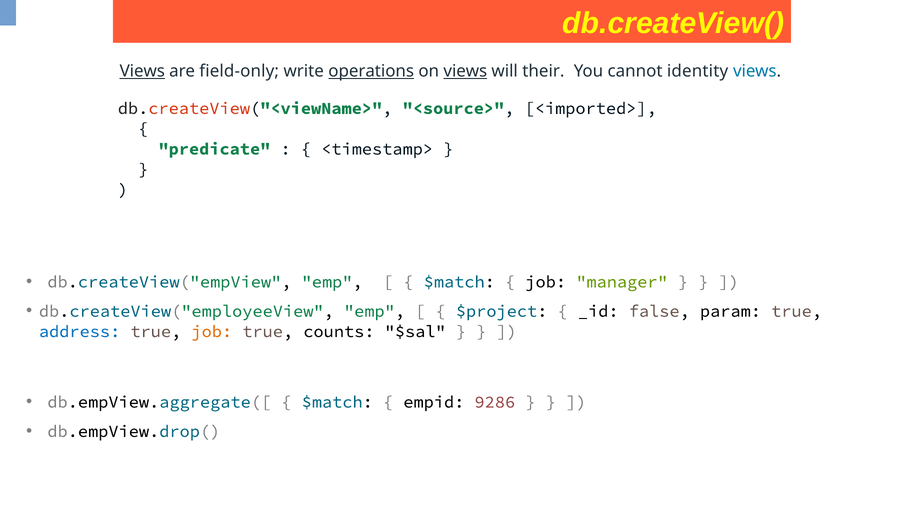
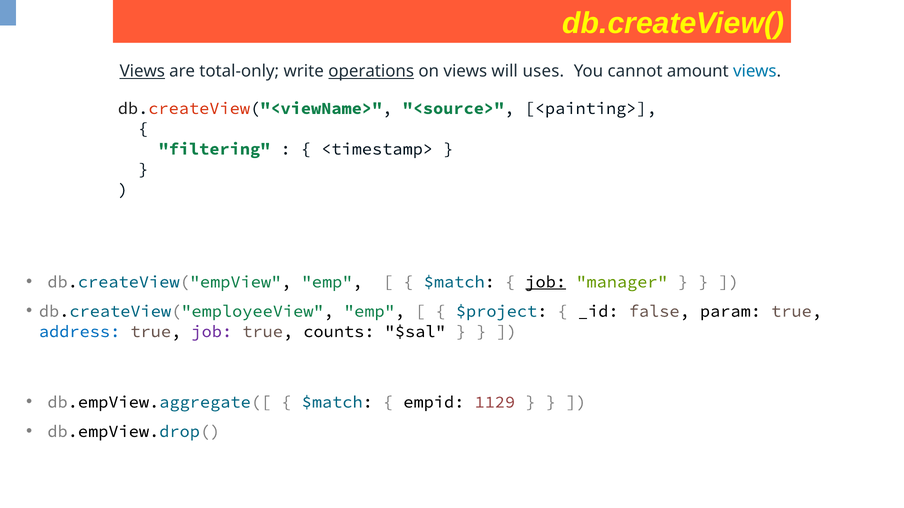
field-only: field-only -> total-only (239, 71)
views underline: present -> none (465, 71)
their: their -> uses (543, 71)
identity: identity -> amount (698, 71)
<imported>: <imported> -> <painting> (591, 108)
predicate: predicate -> filtering (214, 149)
job underline: none -> present (546, 282)
job colour: orange -> purple (212, 332)
9286: 9286 -> 1129 (495, 402)
